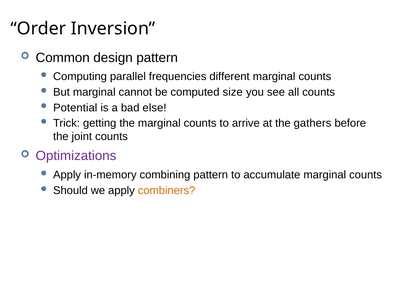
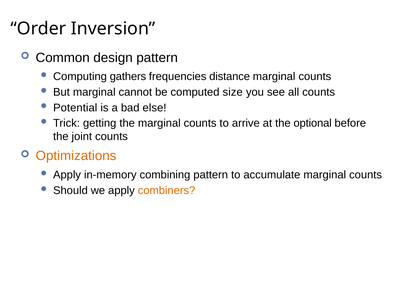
parallel: parallel -> gathers (128, 77)
different: different -> distance (230, 77)
gathers: gathers -> optional (313, 123)
Optimizations colour: purple -> orange (76, 156)
